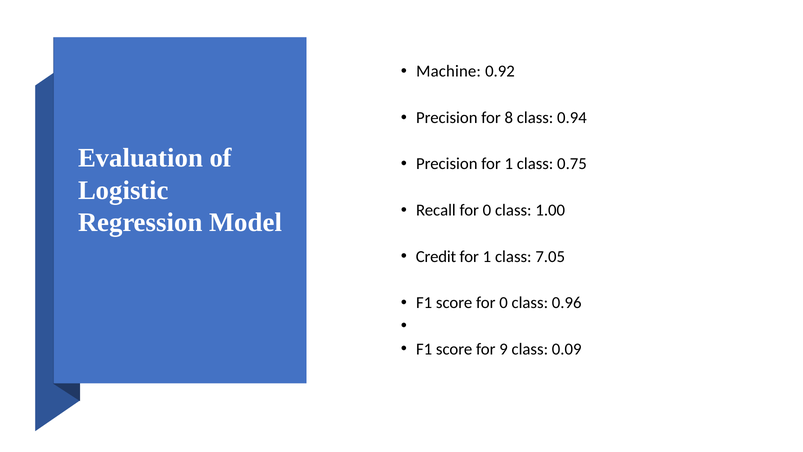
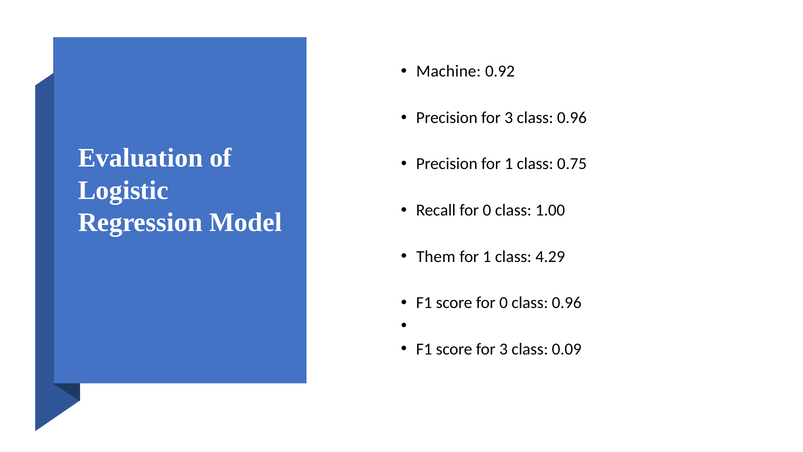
Precision for 8: 8 -> 3 (509, 118)
0.94: 0.94 -> 0.96 (572, 118)
Credit: Credit -> Them (436, 256)
7.05: 7.05 -> 4.29 (550, 256)
score for 9: 9 -> 3 (504, 349)
